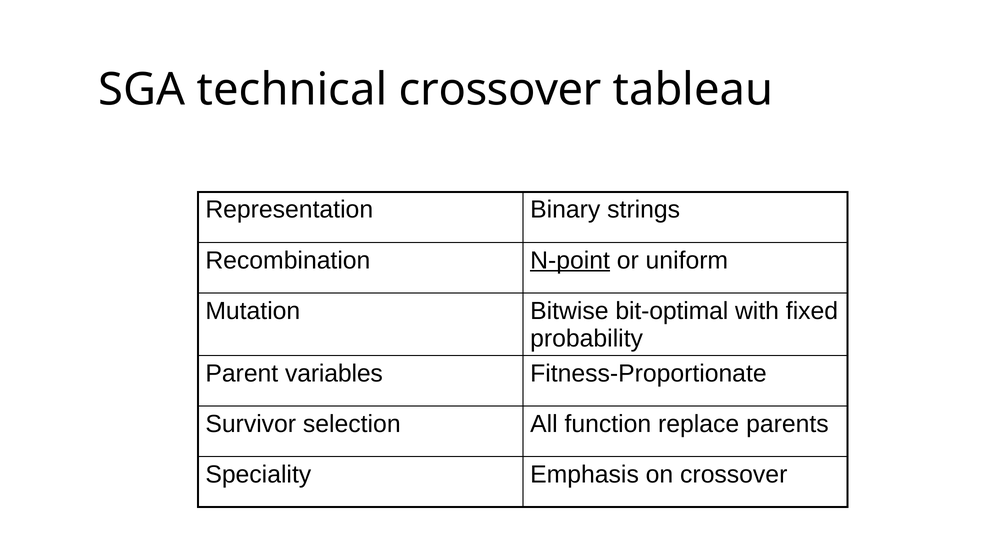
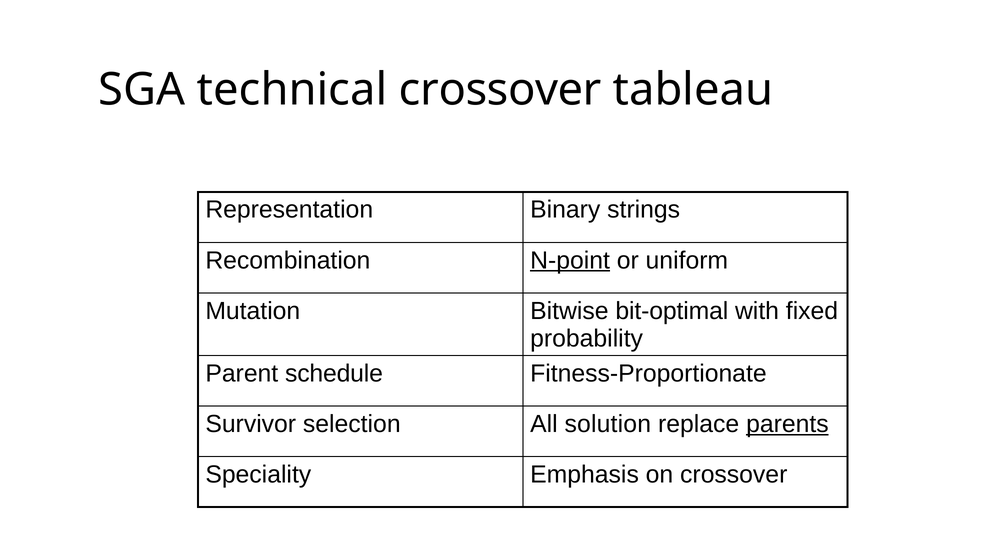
variables: variables -> schedule (334, 373)
function: function -> solution (608, 424)
parents underline: none -> present (787, 424)
